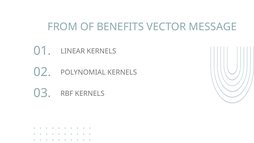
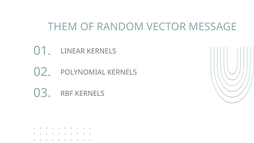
FROM: FROM -> THEM (62, 27)
BENEFITS: BENEFITS -> RANDOM (120, 27)
